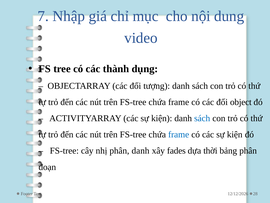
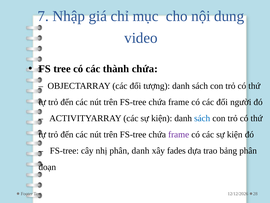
thành dụng: dụng -> chứa (145, 69)
object: object -> người (241, 102)
frame colour: blue -> purple (179, 134)
thời: thời -> trao (210, 150)
